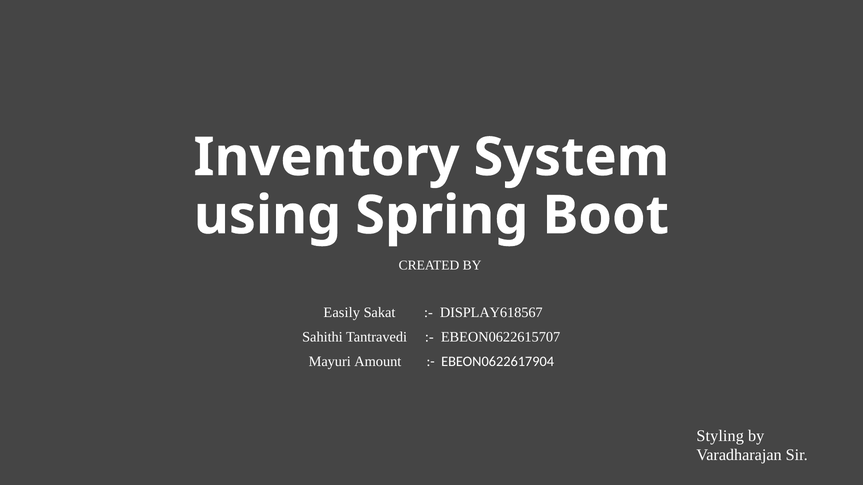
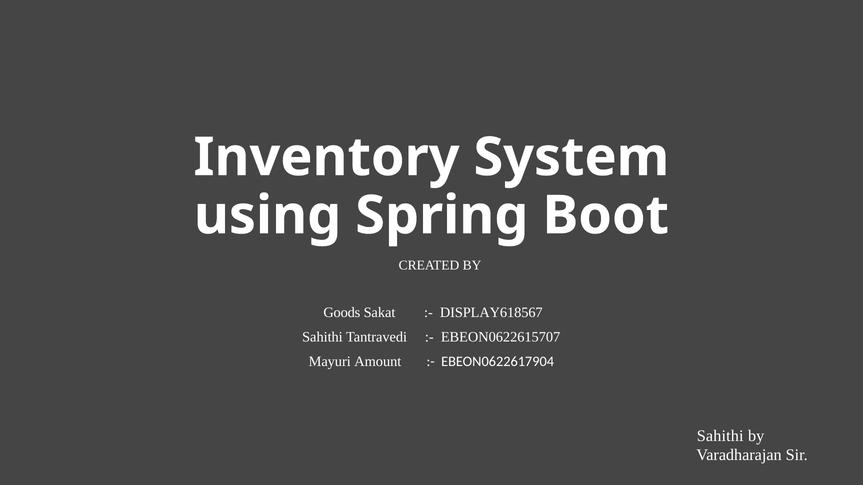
Easily: Easily -> Goods (342, 313)
Styling: Styling -> Sahithi (720, 436)
